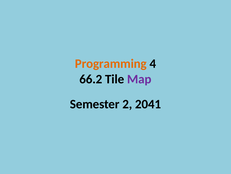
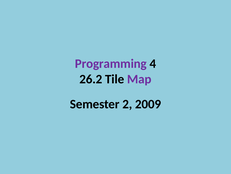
Programming colour: orange -> purple (111, 63)
66.2: 66.2 -> 26.2 (91, 79)
2041: 2041 -> 2009 (148, 104)
